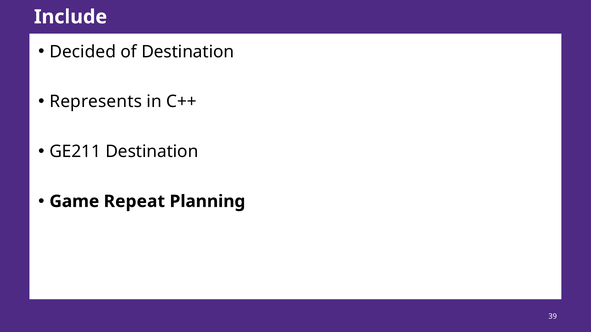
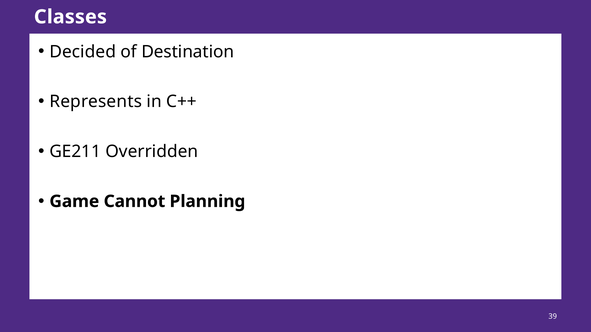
Include: Include -> Classes (70, 17)
GE211 Destination: Destination -> Overridden (152, 152)
Repeat: Repeat -> Cannot (134, 202)
